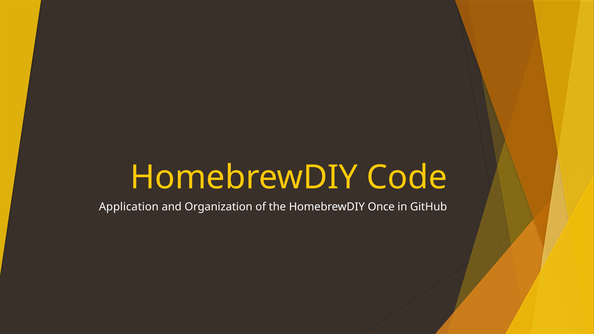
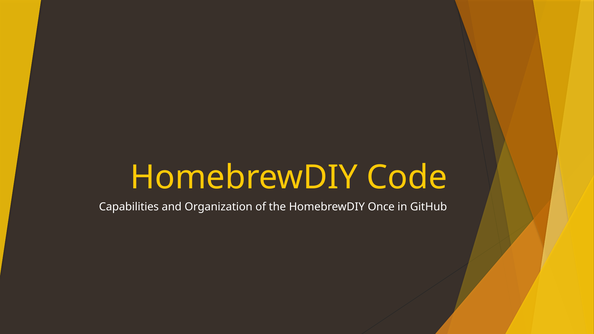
Application: Application -> Capabilities (129, 207)
